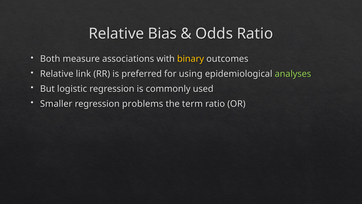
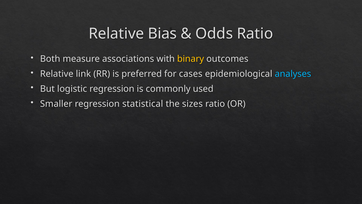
using: using -> cases (191, 74)
analyses colour: light green -> light blue (293, 74)
problems: problems -> statistical (143, 104)
term: term -> sizes (192, 104)
